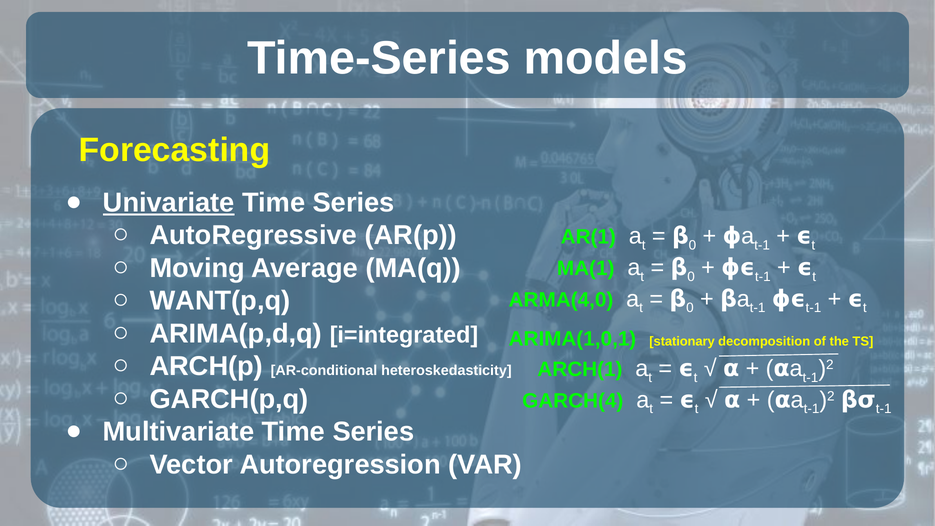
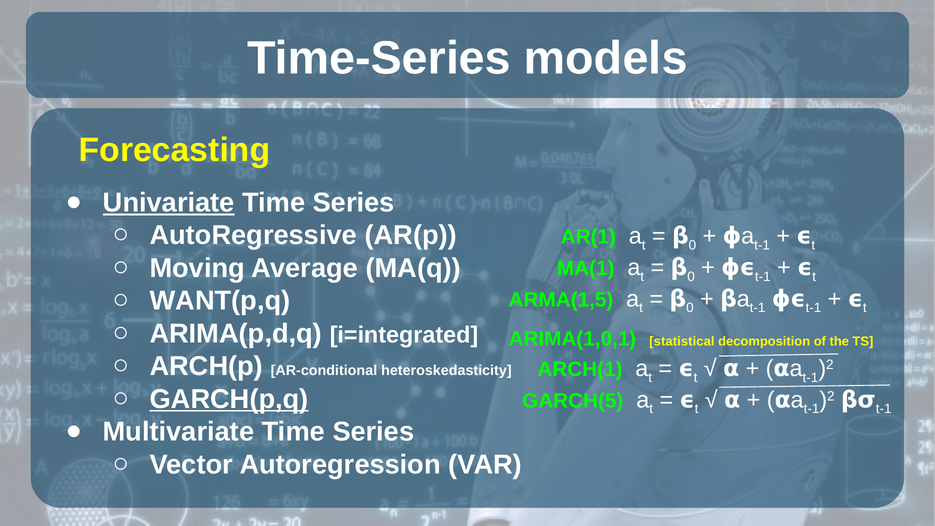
ARMA(4,0: ARMA(4,0 -> ARMA(1,5 (561, 300)
stationary: stationary -> statistical (682, 341)
GARCH(p,q underline: none -> present (229, 399)
GARCH(4: GARCH(4 -> GARCH(5 (573, 401)
